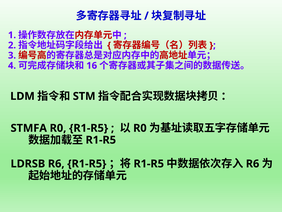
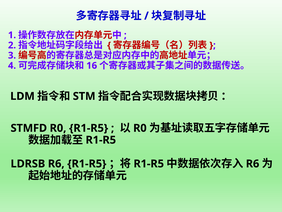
STMFA: STMFA -> STMFD (29, 128)
